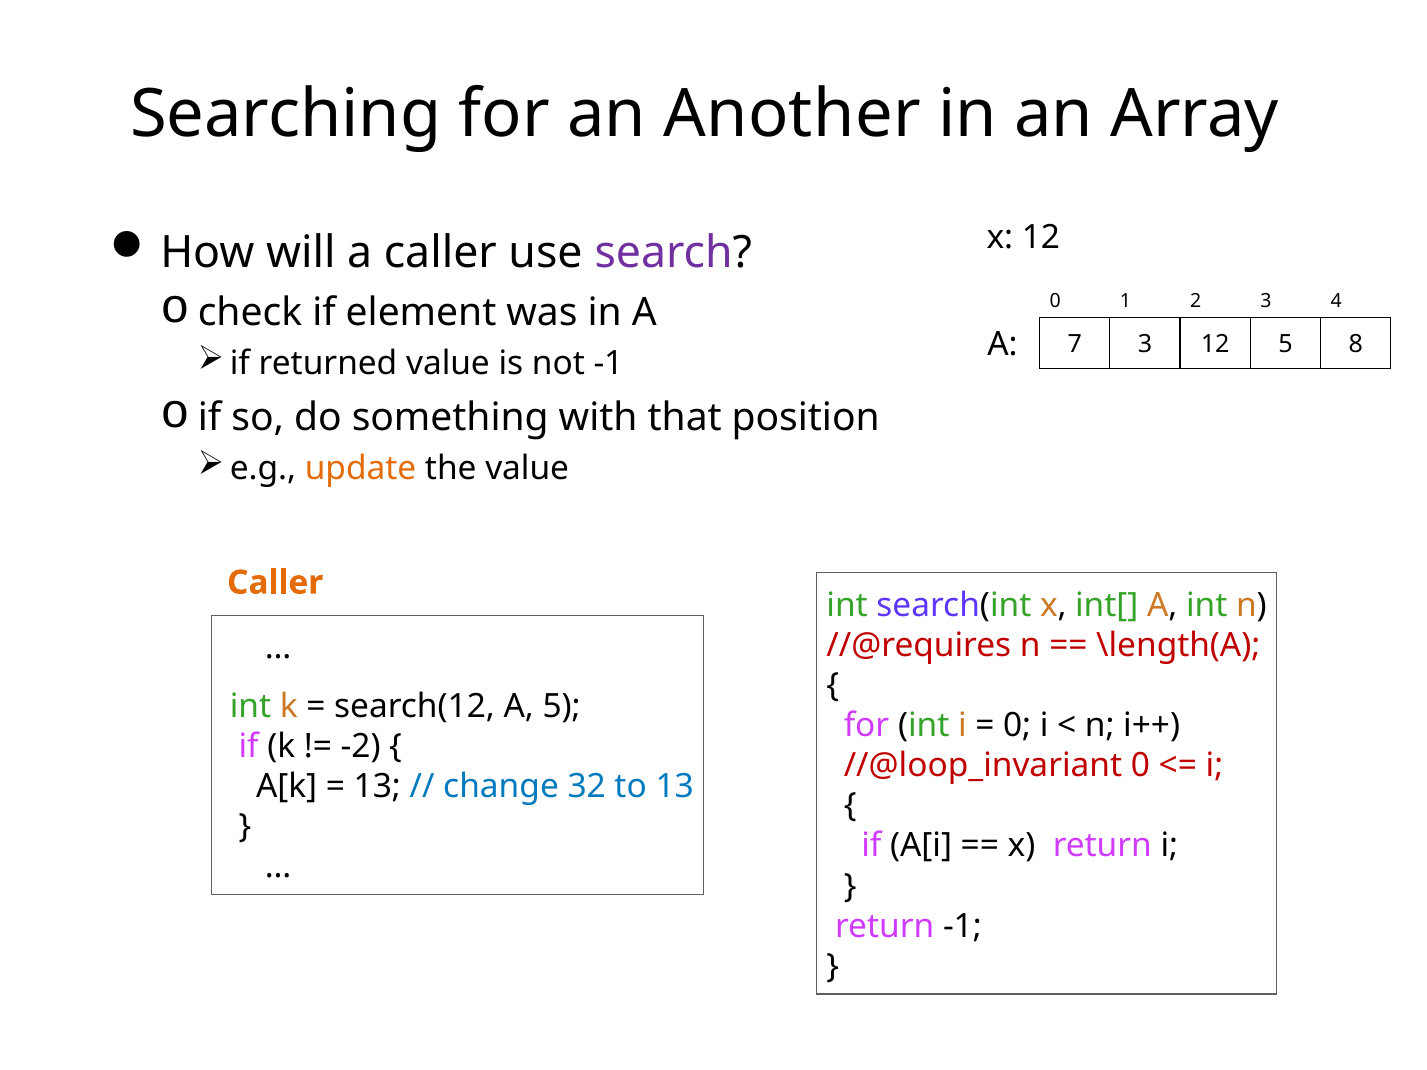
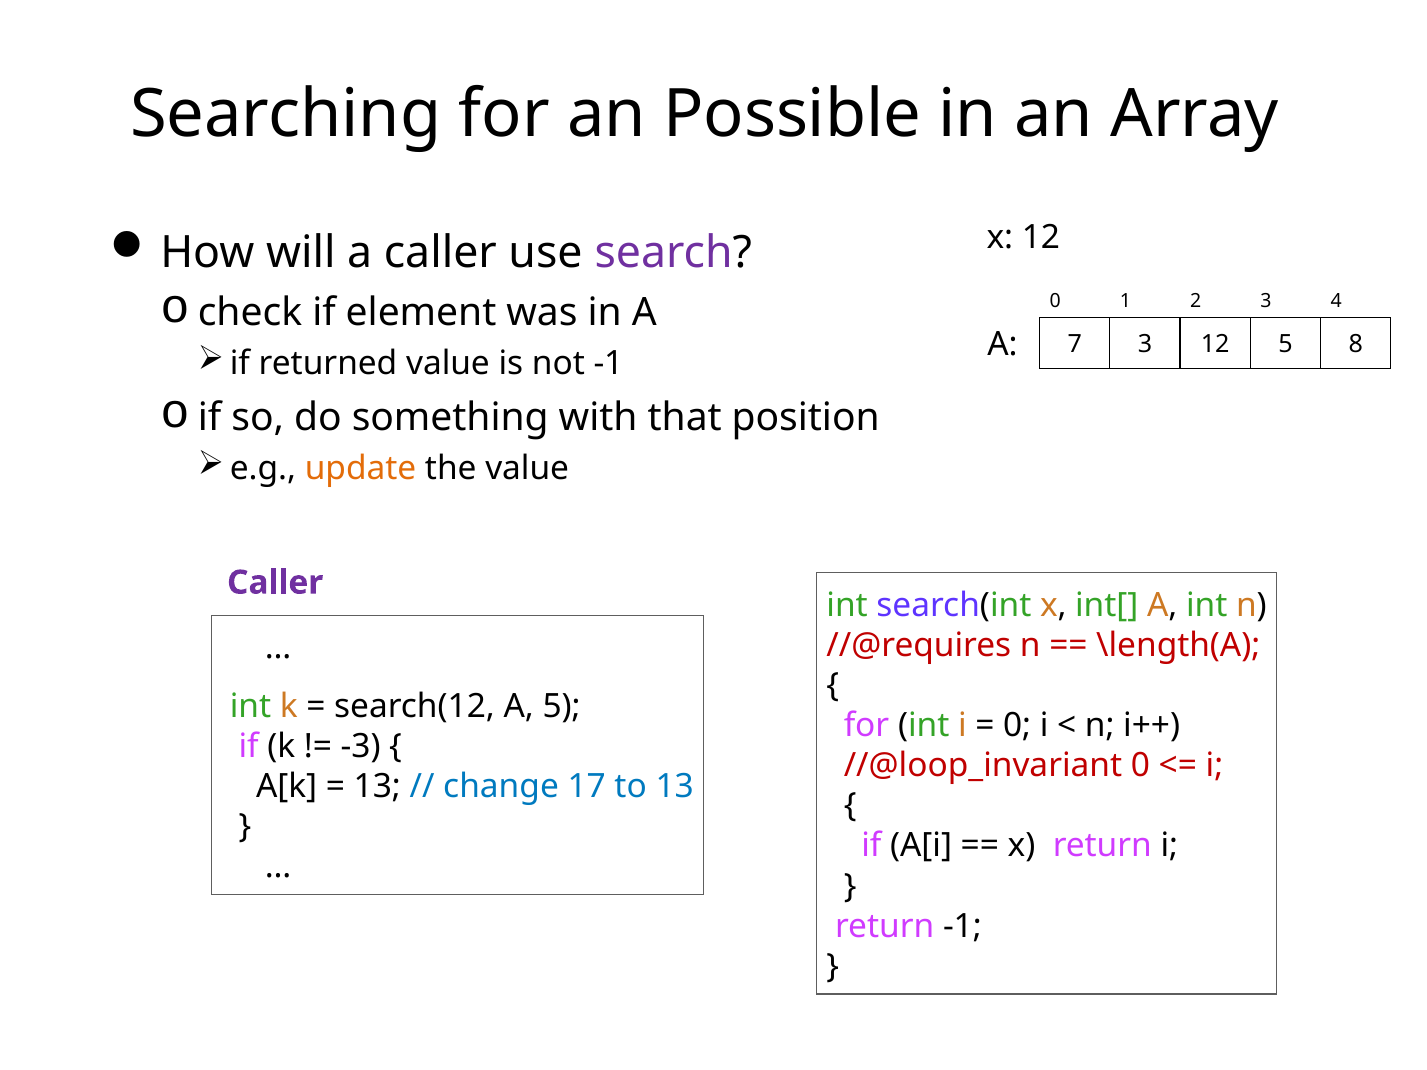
Another: Another -> Possible (792, 115)
Caller colour: orange -> purple (275, 583)
-2: -2 -> -3 (361, 746)
32: 32 -> 17 (587, 787)
